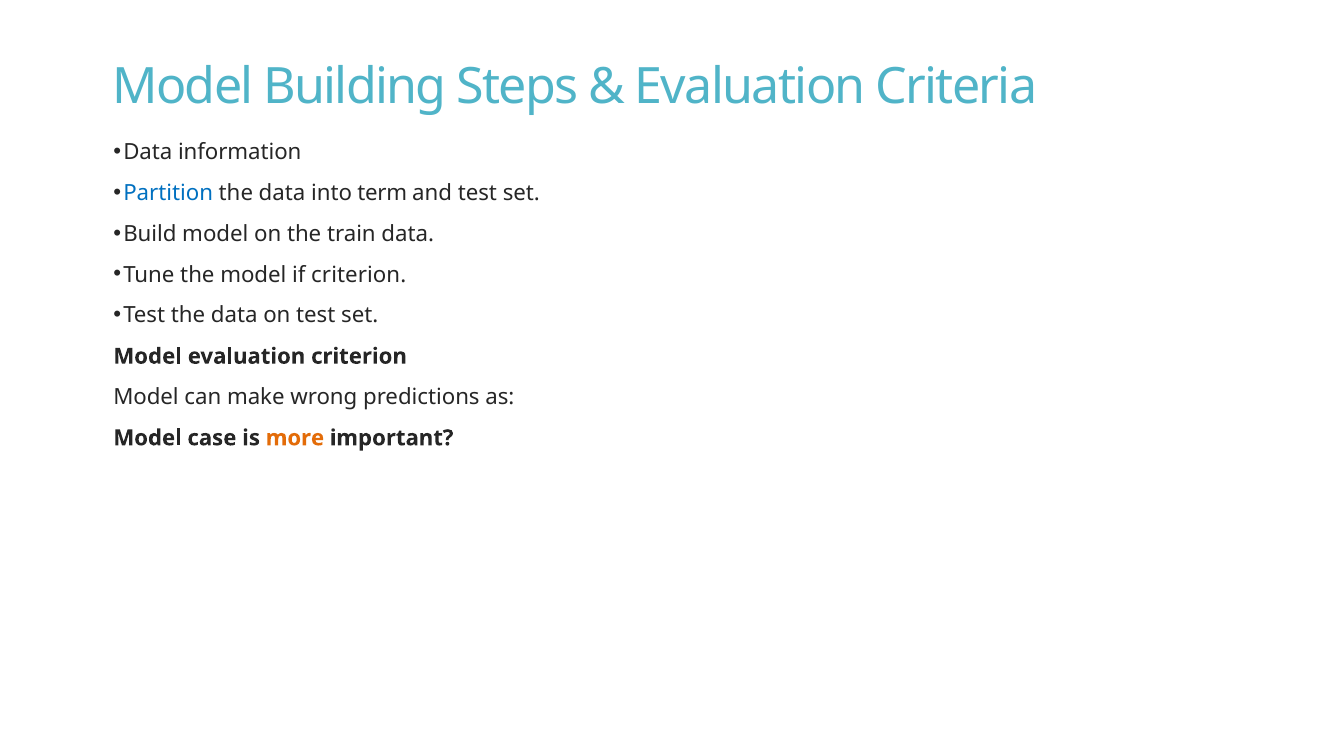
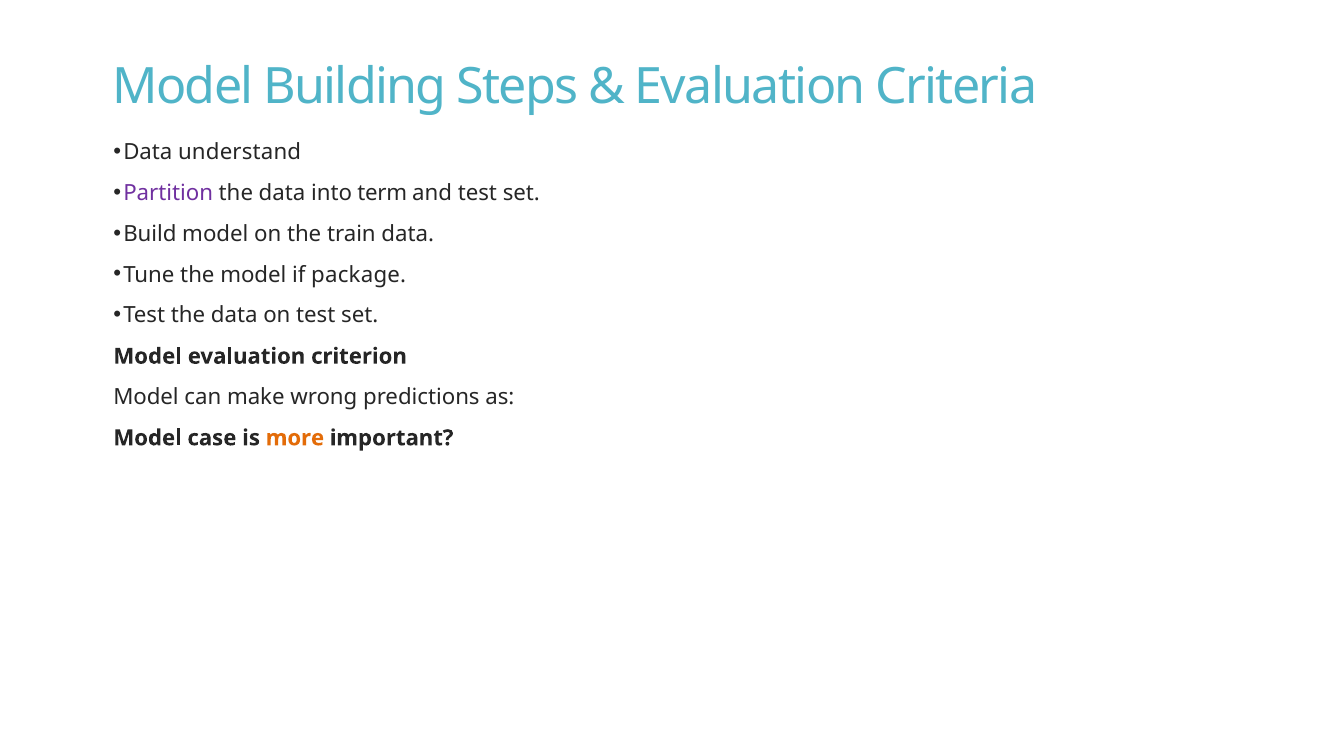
information: information -> understand (240, 152)
Partition colour: blue -> purple (168, 193)
if criterion: criterion -> package (359, 275)
